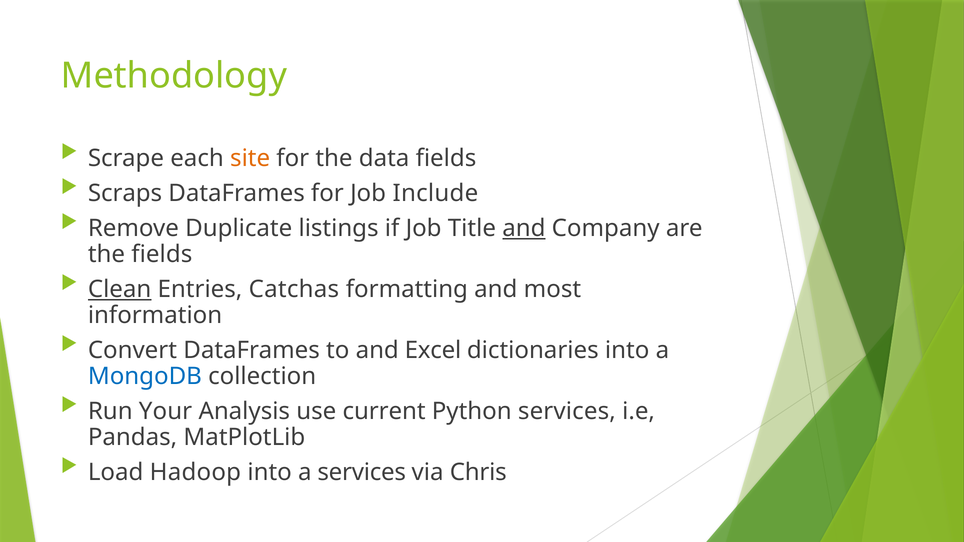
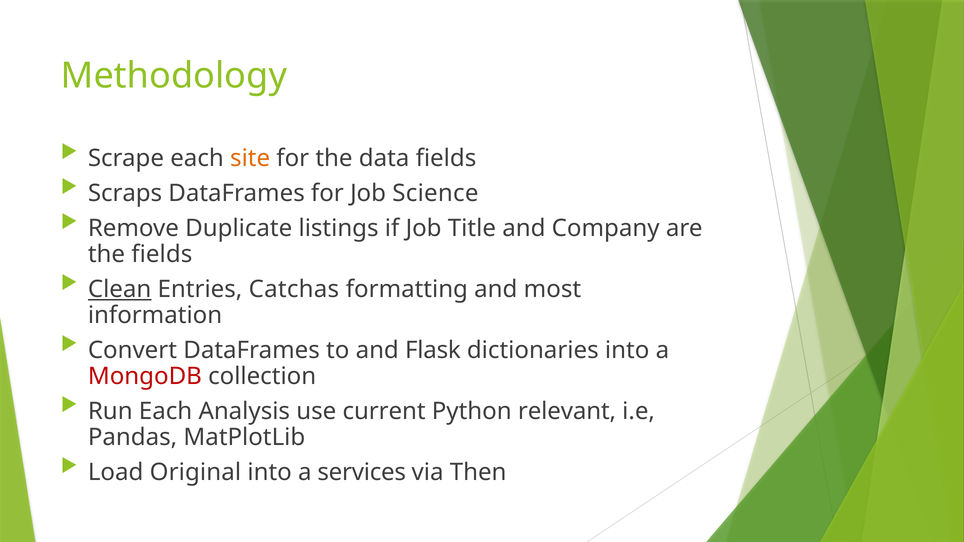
Include: Include -> Science (435, 193)
and underline: present -> none (524, 228)
Excel: Excel -> Flask (433, 351)
MongoDB colour: blue -> red (145, 377)
Run Your: Your -> Each (166, 412)
Python services: services -> relevant (567, 412)
Hadoop: Hadoop -> Original (195, 473)
Chris: Chris -> Then (478, 473)
